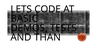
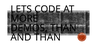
BASIC: BASIC -> MORE (24, 19)
DEMOS TESTS: TESTS -> THAN (63, 28)
